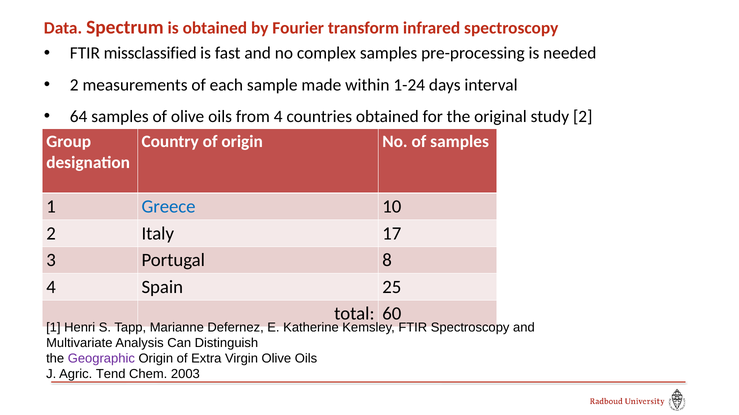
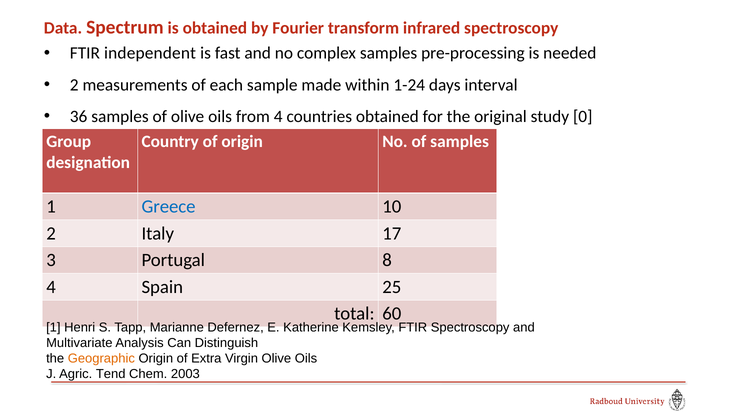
missclassified: missclassified -> independent (150, 53)
64: 64 -> 36 (79, 117)
study 2: 2 -> 0 (583, 117)
Geographic colour: purple -> orange (101, 359)
